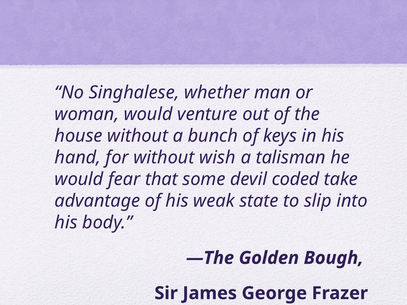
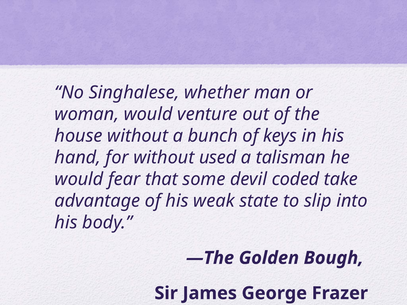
wish: wish -> used (218, 158)
